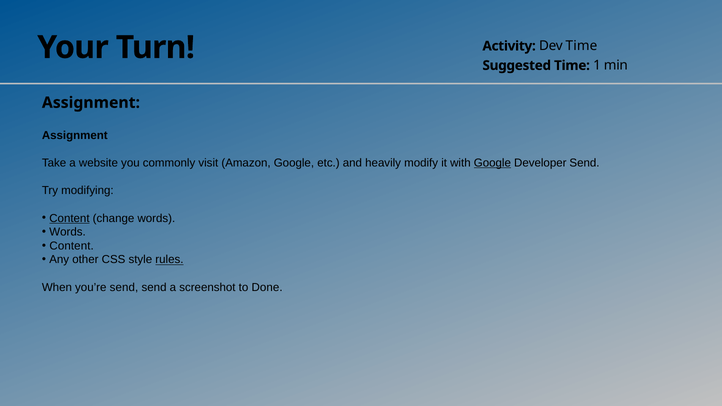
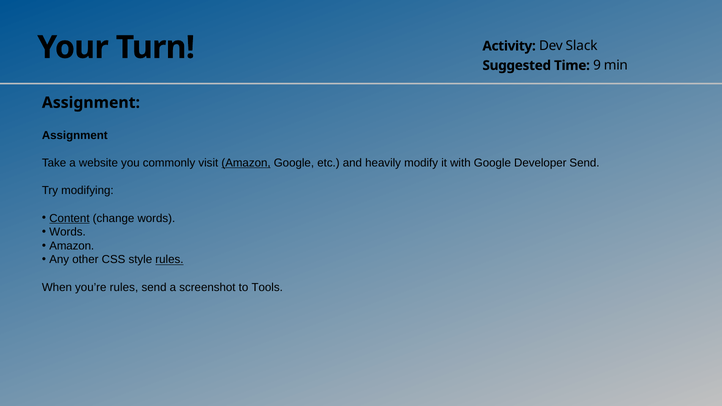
Dev Time: Time -> Slack (582, 46)
1: 1 -> 9 (597, 65)
Amazon underline: none -> present (246, 163)
Google underline: present -> none (492, 163)
Content: Content -> Amazon (72, 246)
you’re send: send -> rules (124, 287)
Done: Done -> Tools (267, 287)
